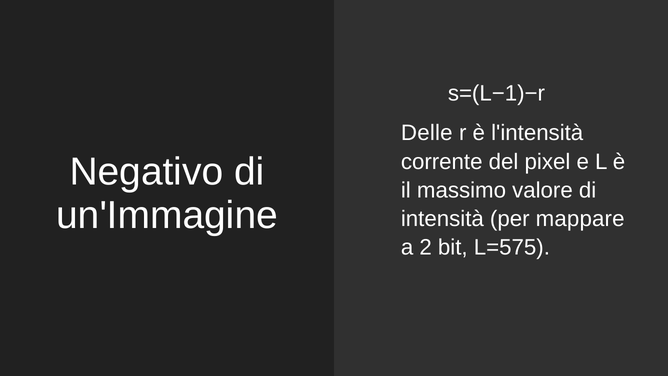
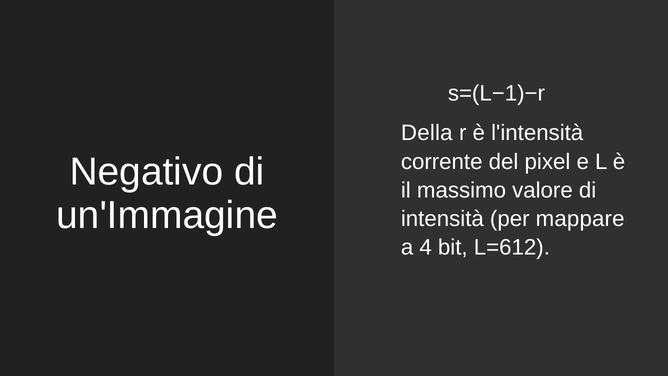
Delle: Delle -> Della (427, 133)
2: 2 -> 4 (426, 247)
L=575: L=575 -> L=612 (512, 247)
